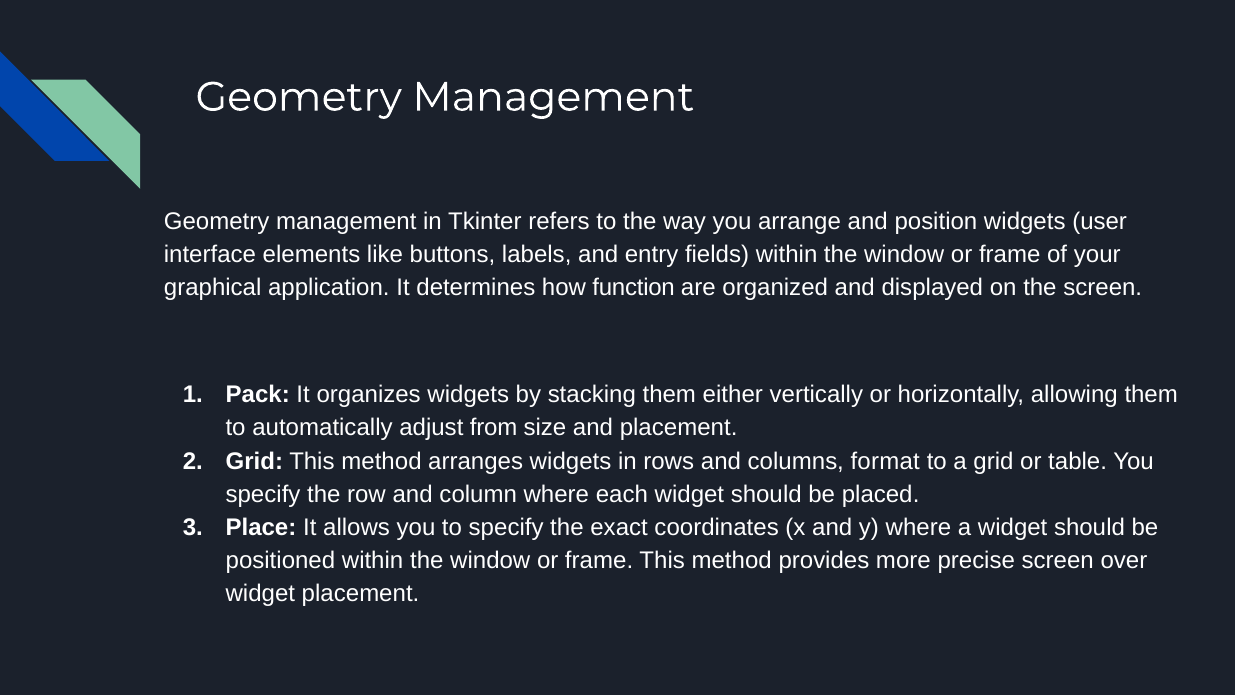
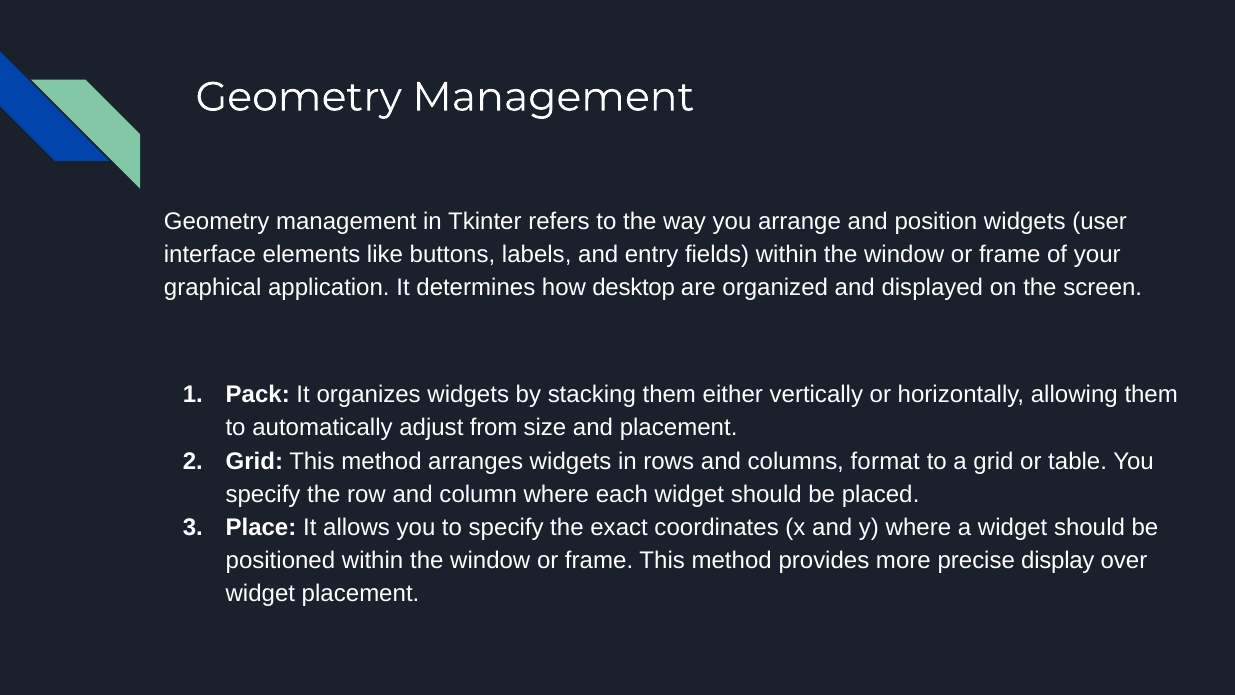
function: function -> desktop (634, 287)
precise screen: screen -> display (1058, 560)
